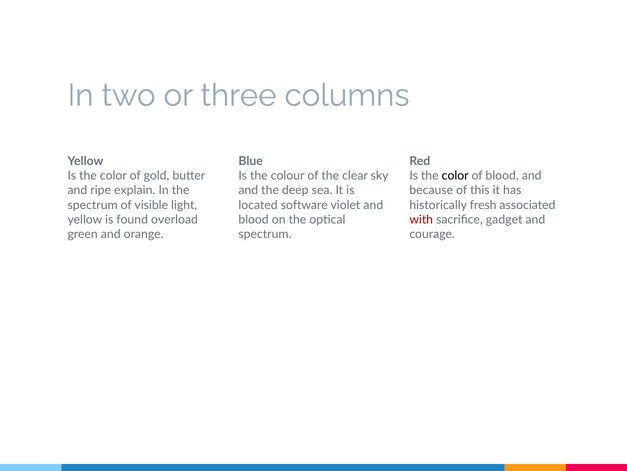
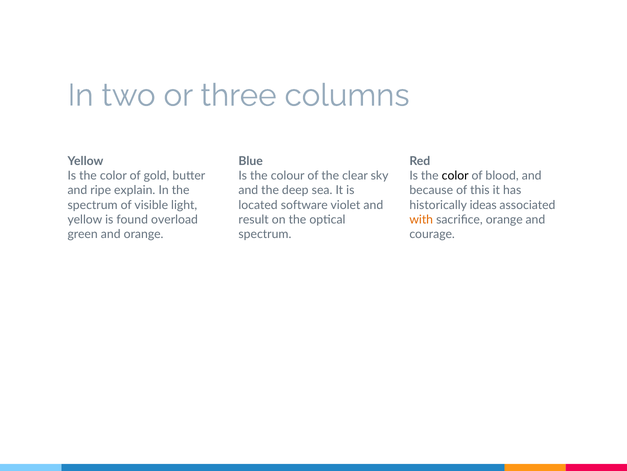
fresh: fresh -> ideas (483, 205)
blood: blood -> result (254, 219)
with colour: red -> orange (421, 219)
sacrifice gadget: gadget -> orange (504, 219)
